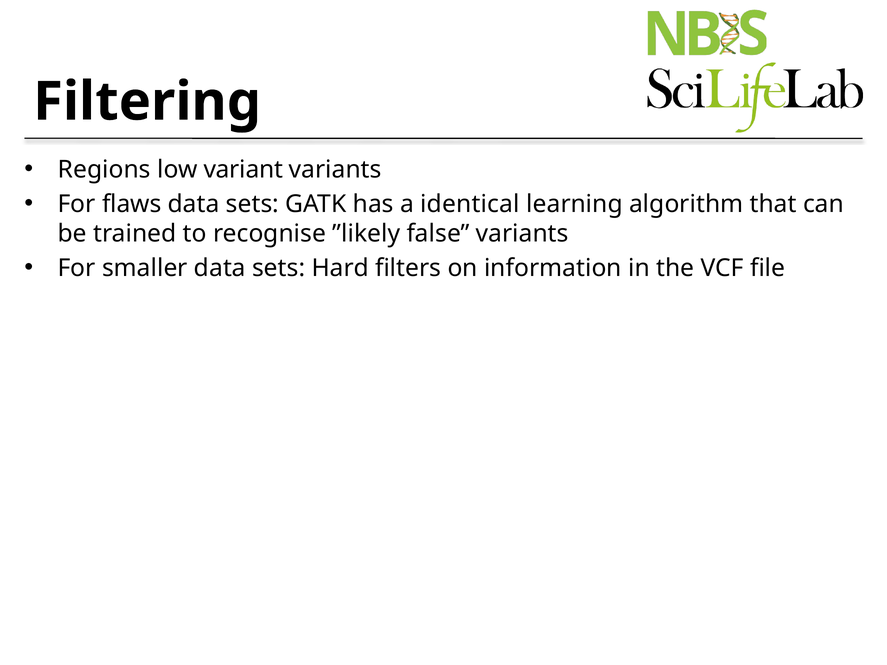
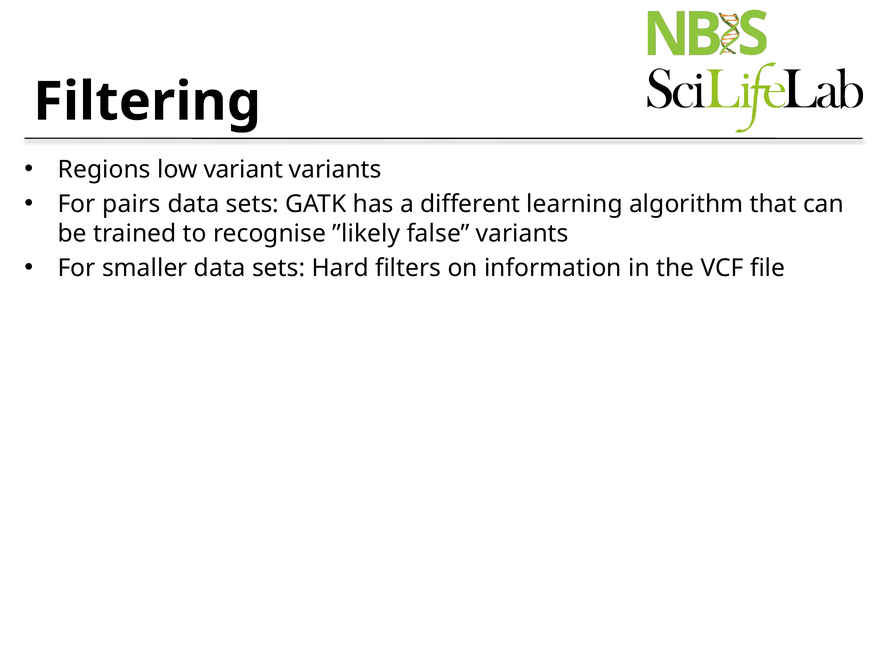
flaws: flaws -> pairs (132, 204)
identical: identical -> different (470, 204)
